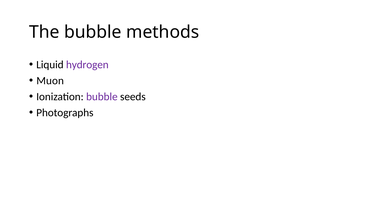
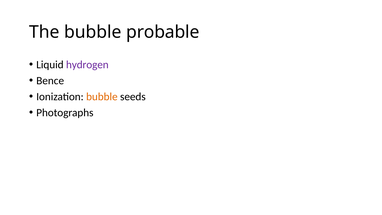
methods: methods -> probable (163, 32)
Muon: Muon -> Bence (50, 81)
bubble colour: purple -> orange (102, 97)
